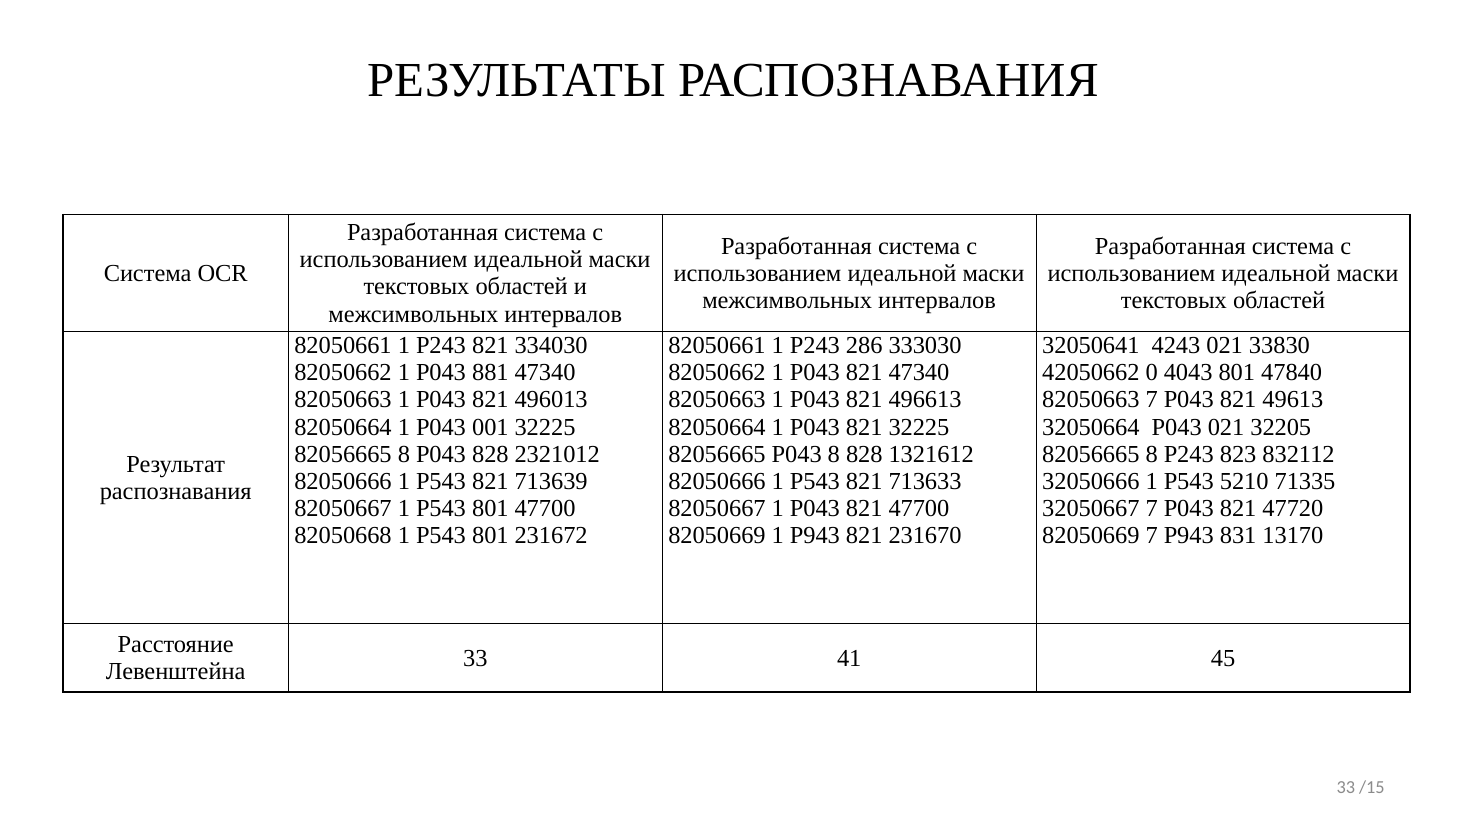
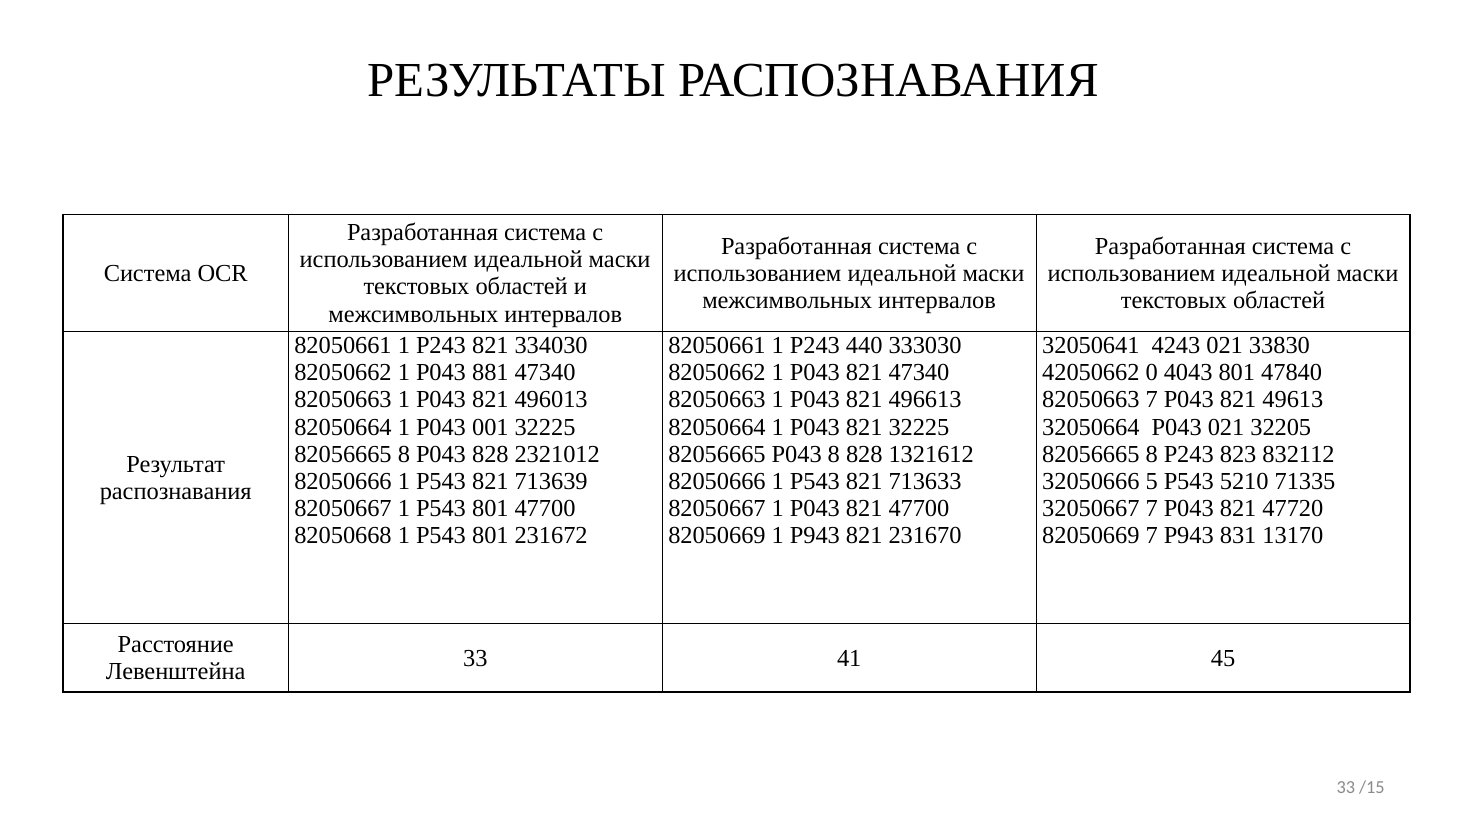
286: 286 -> 440 (864, 346)
32050666 1: 1 -> 5 (1152, 481)
